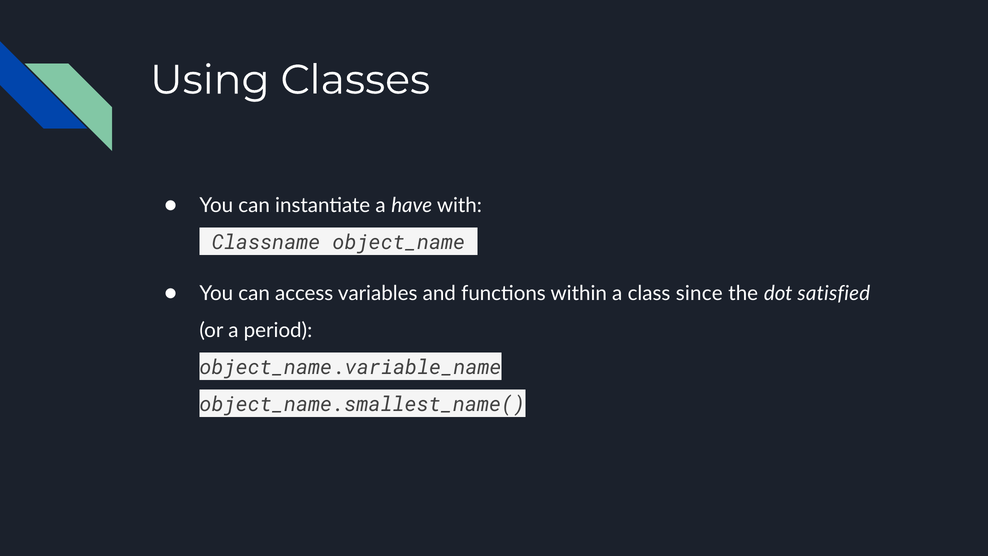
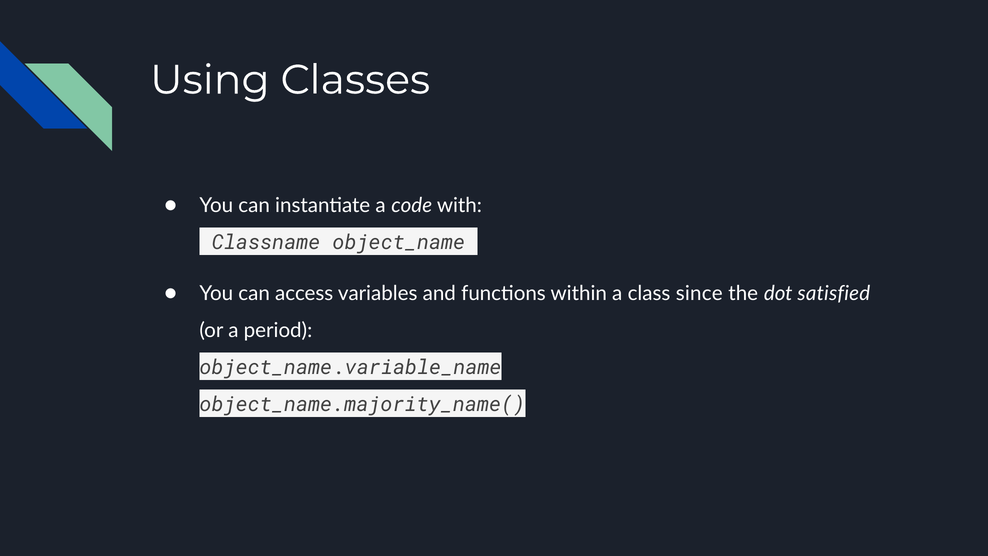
have: have -> code (412, 205)
object_name.smallest_name(: object_name.smallest_name( -> object_name.majority_name( (362, 404)
